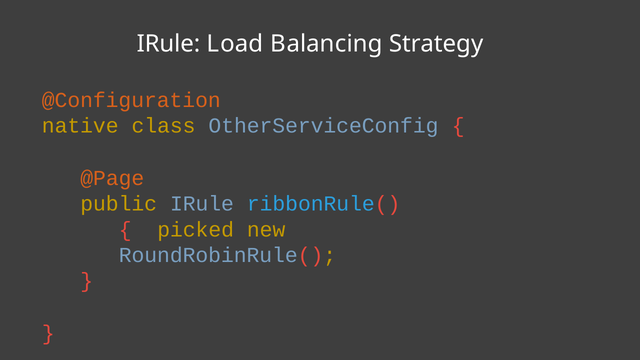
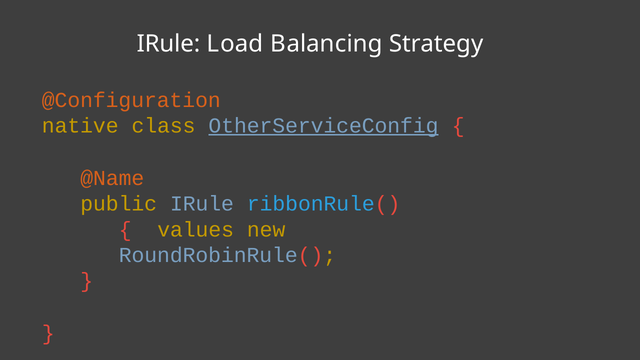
OtherServiceConfig underline: none -> present (323, 126)
@Page: @Page -> @Name (112, 178)
picked: picked -> values (196, 229)
